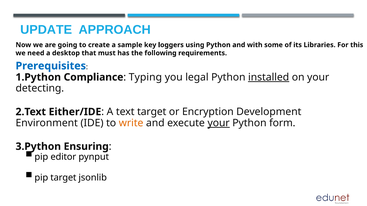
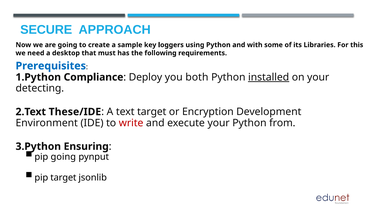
UPDATE: UPDATE -> SECURE (46, 30)
Typing: Typing -> Deploy (145, 77)
legal: legal -> both (197, 77)
Either/IDE: Either/IDE -> These/IDE (75, 112)
write colour: orange -> red (131, 123)
your underline: present -> none (219, 123)
form: form -> from (282, 123)
pip editor: editor -> going (63, 157)
